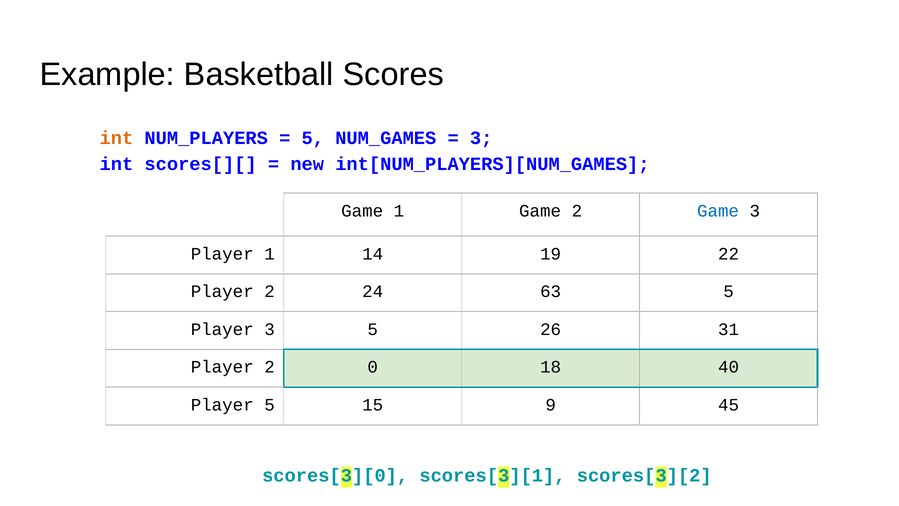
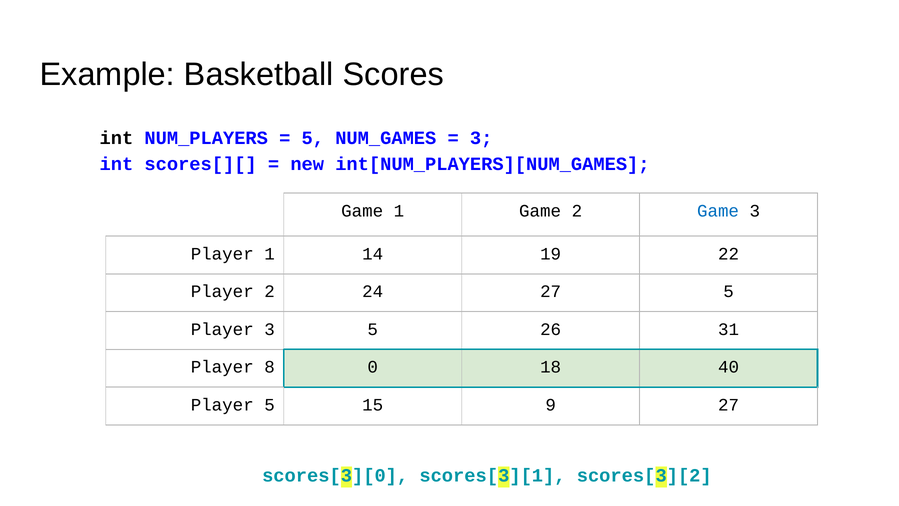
int colour: orange -> black (116, 138)
24 63: 63 -> 27 (551, 291)
2: 2 -> 8 (270, 367)
9 45: 45 -> 27 (729, 405)
